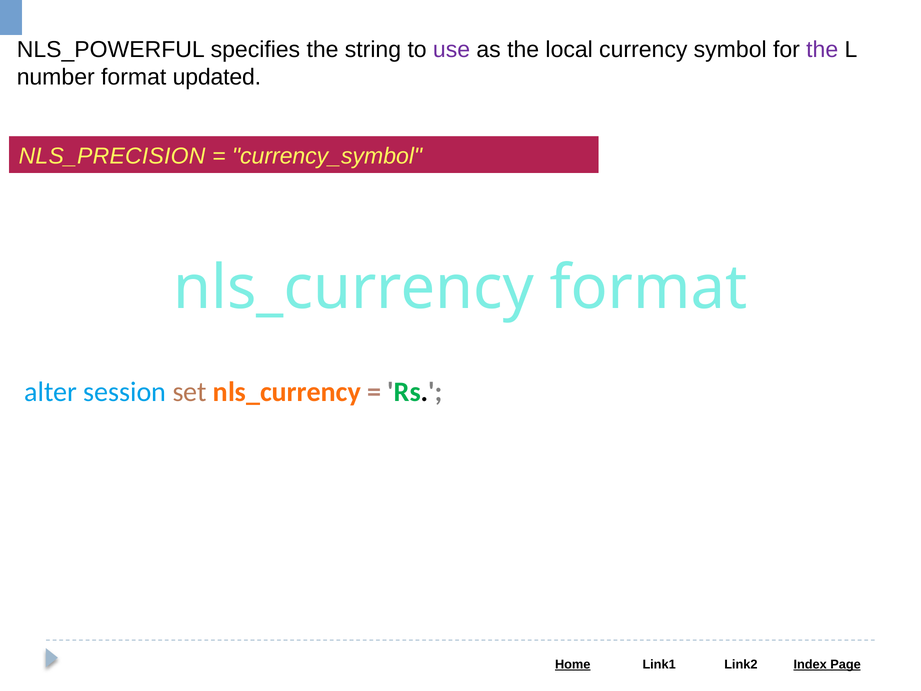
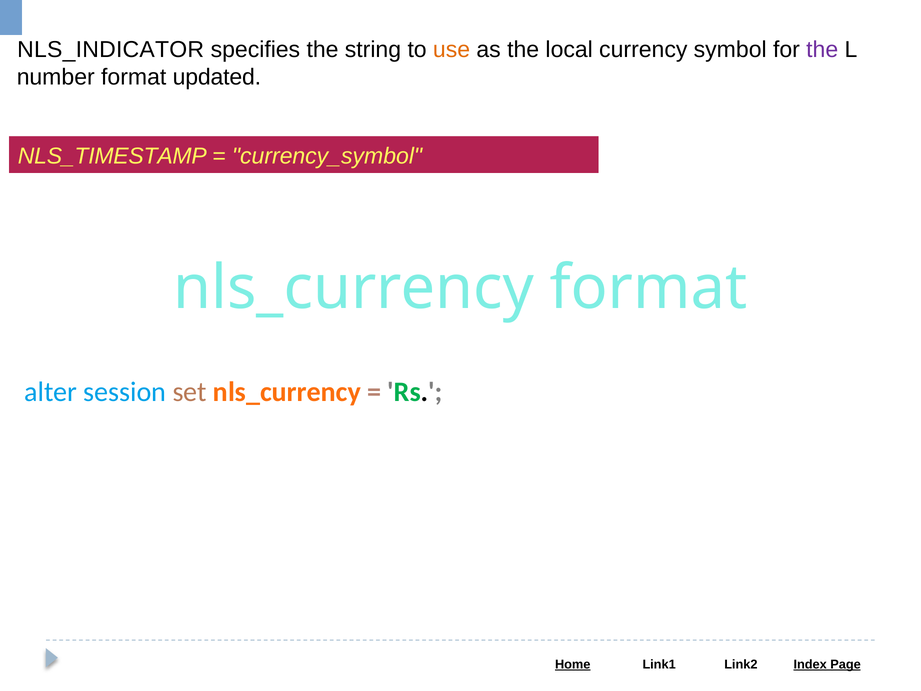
NLS_POWERFUL: NLS_POWERFUL -> NLS_INDICATOR (111, 50)
use colour: purple -> orange (452, 50)
NLS_PRECISION: NLS_PRECISION -> NLS_TIMESTAMP (112, 156)
